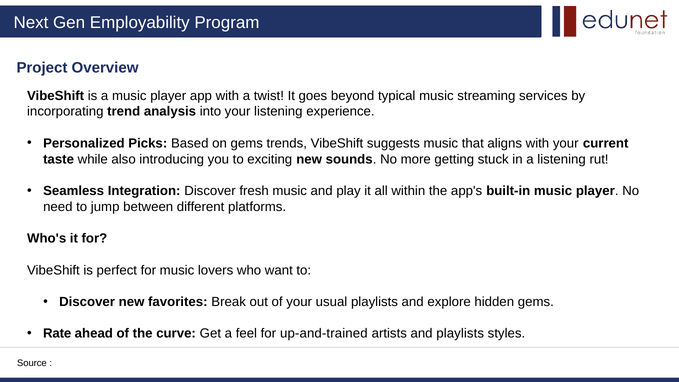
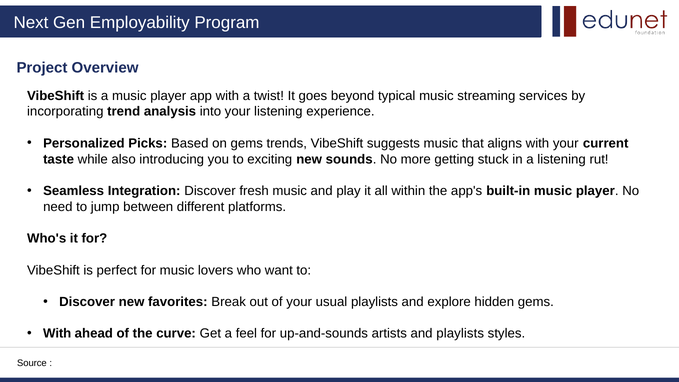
Rate: Rate -> With (57, 334)
up-and-trained: up-and-trained -> up-and-sounds (324, 334)
